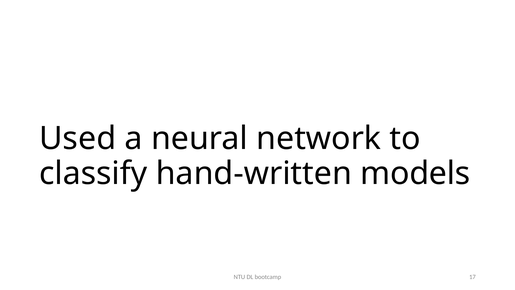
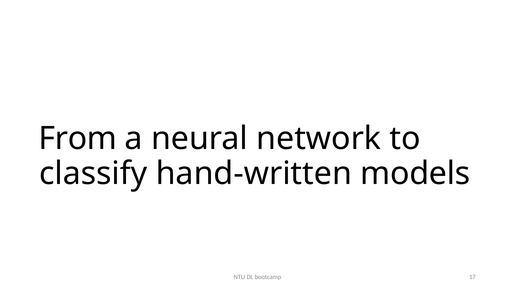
Used: Used -> From (78, 138)
